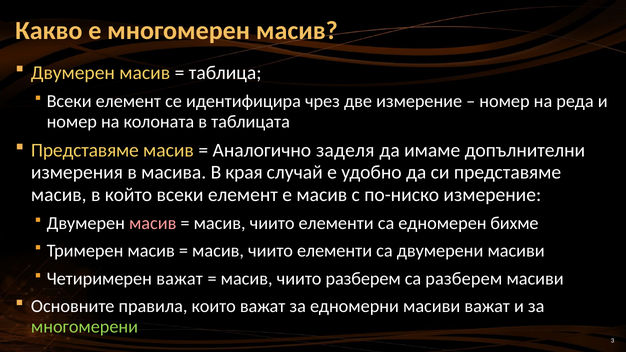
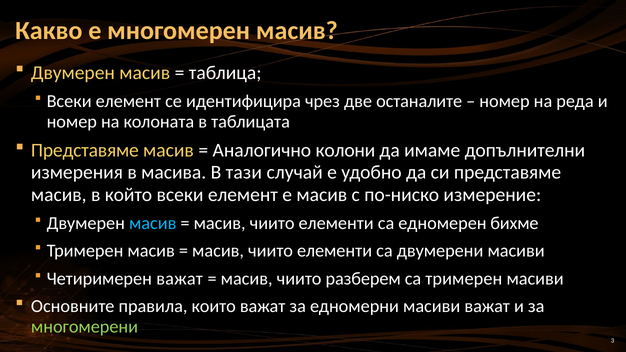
две измерение: измерение -> останалите (419, 101)
заделя: заделя -> колони (345, 150)
края: края -> тази (244, 173)
масив colour: pink -> light blue (153, 223)
са разберем: разберем -> тримерен (464, 279)
